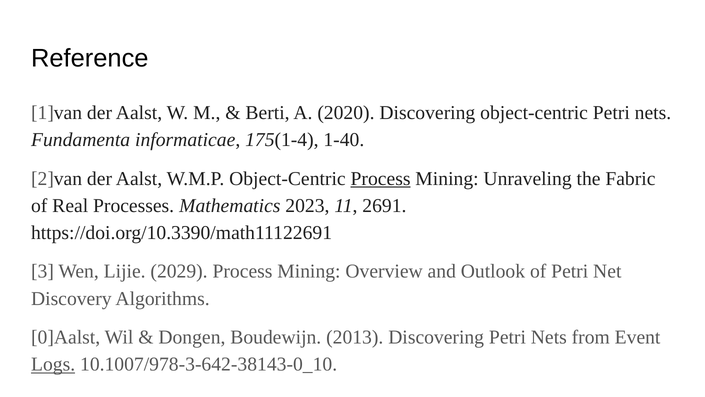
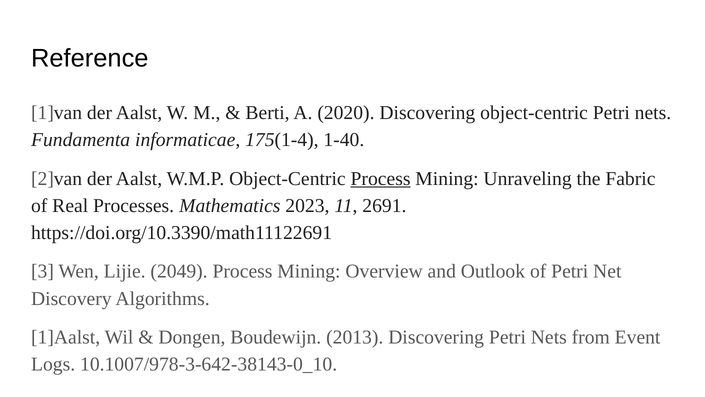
2029: 2029 -> 2049 (179, 271)
0]Aalst: 0]Aalst -> 1]Aalst (66, 337)
Logs underline: present -> none (53, 364)
